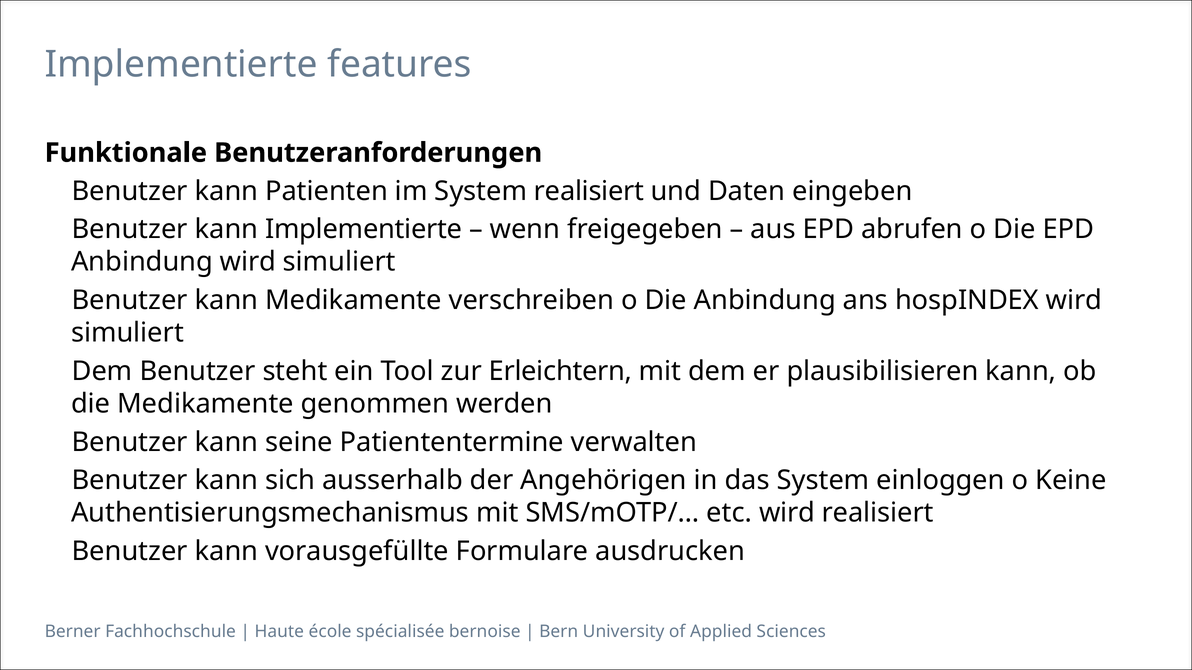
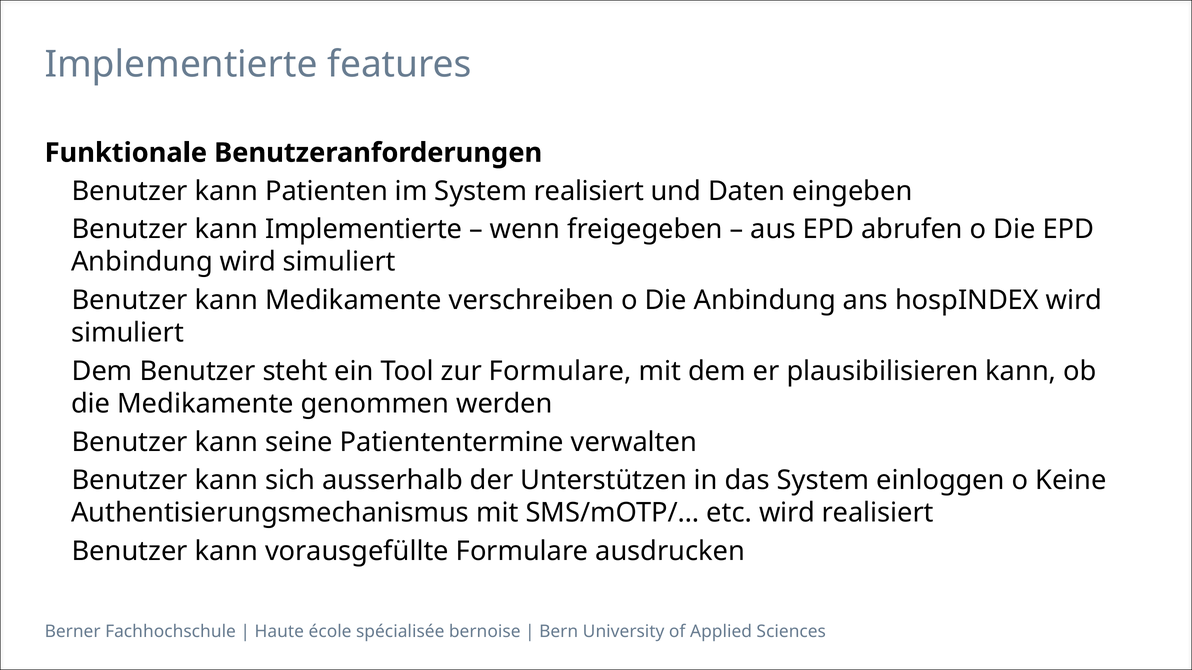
zur Erleichtern: Erleichtern -> Formulare (560, 371)
Angehörigen: Angehörigen -> Unterstützen (604, 480)
